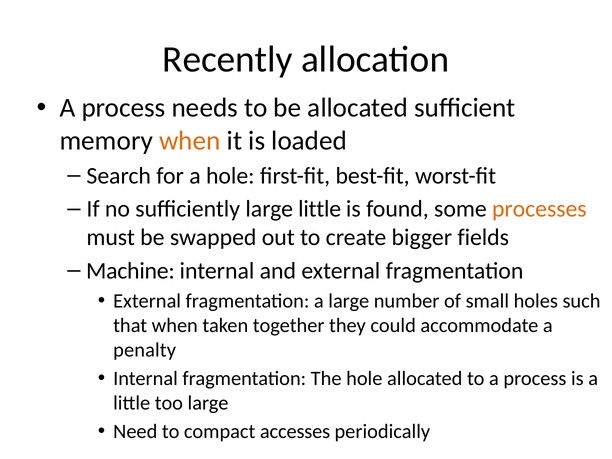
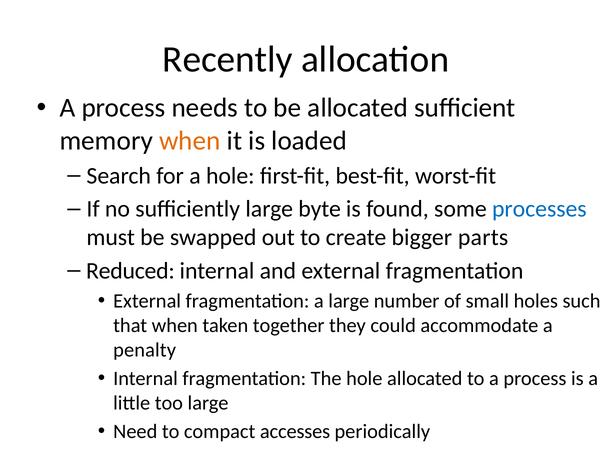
large little: little -> byte (320, 209)
processes colour: orange -> blue (539, 209)
fields: fields -> parts (483, 238)
Machine: Machine -> Reduced (130, 271)
